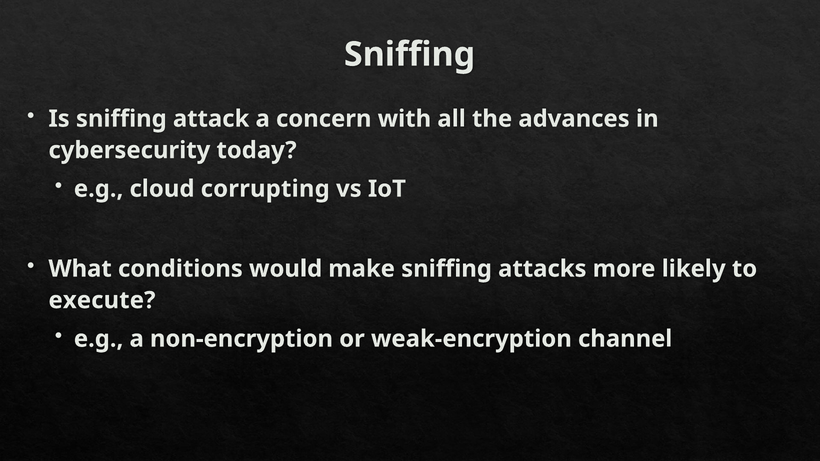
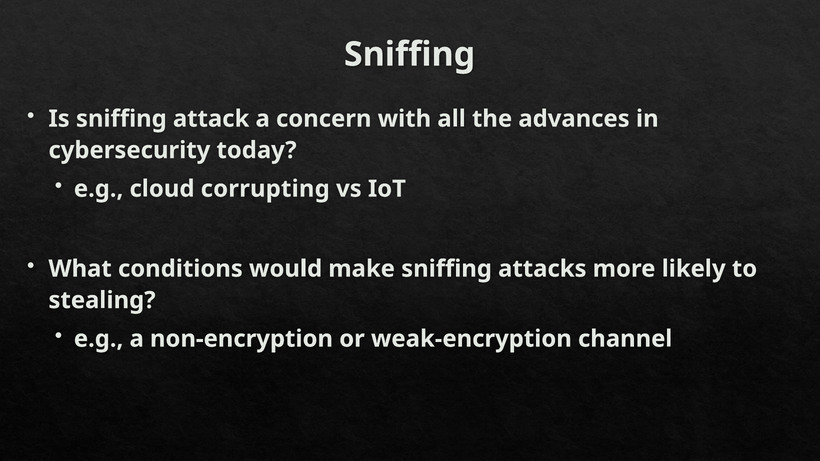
execute: execute -> stealing (102, 300)
